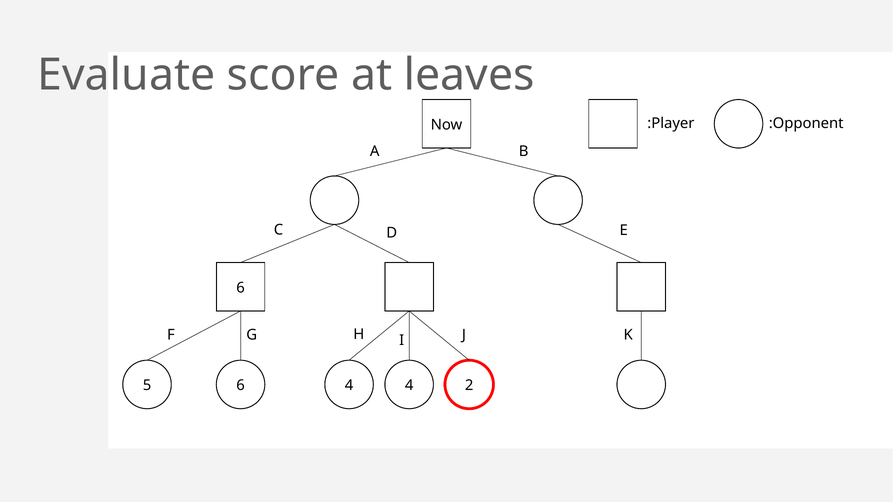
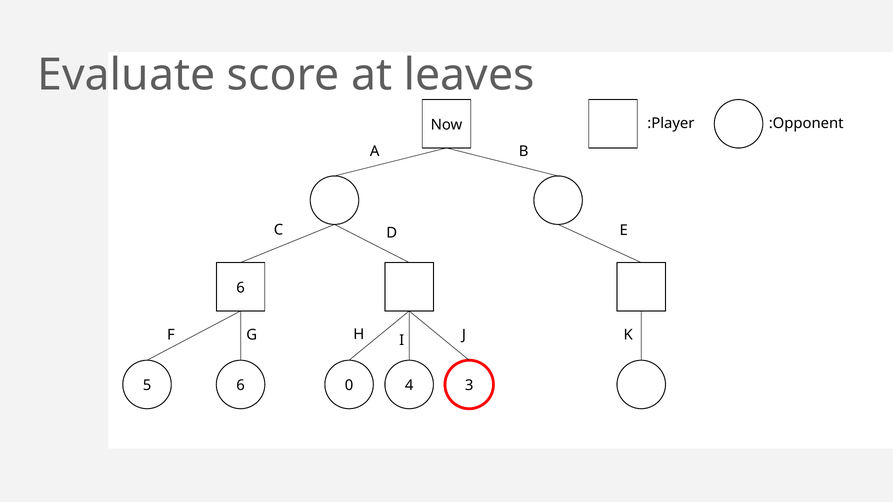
5 4: 4 -> 0 (349, 386)
2: 2 -> 3 (469, 386)
